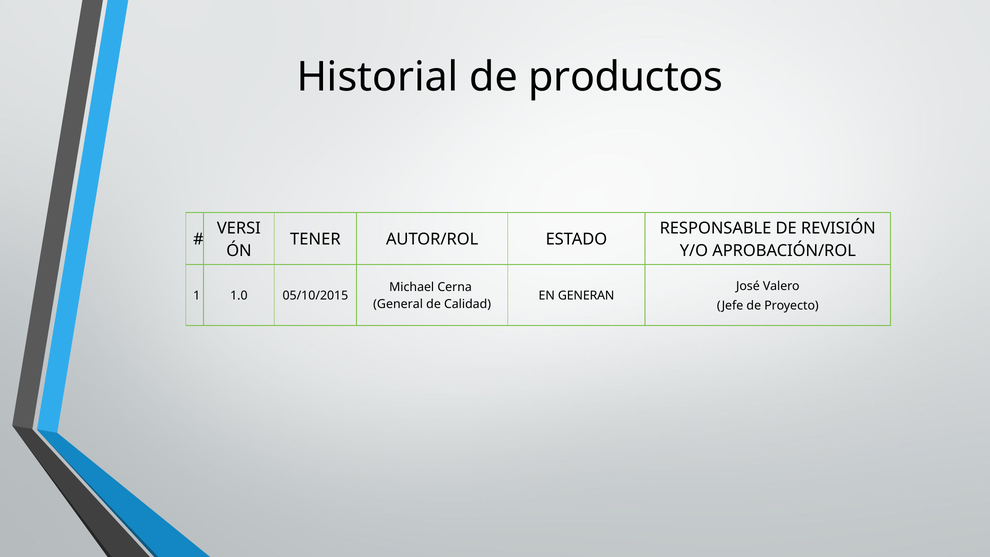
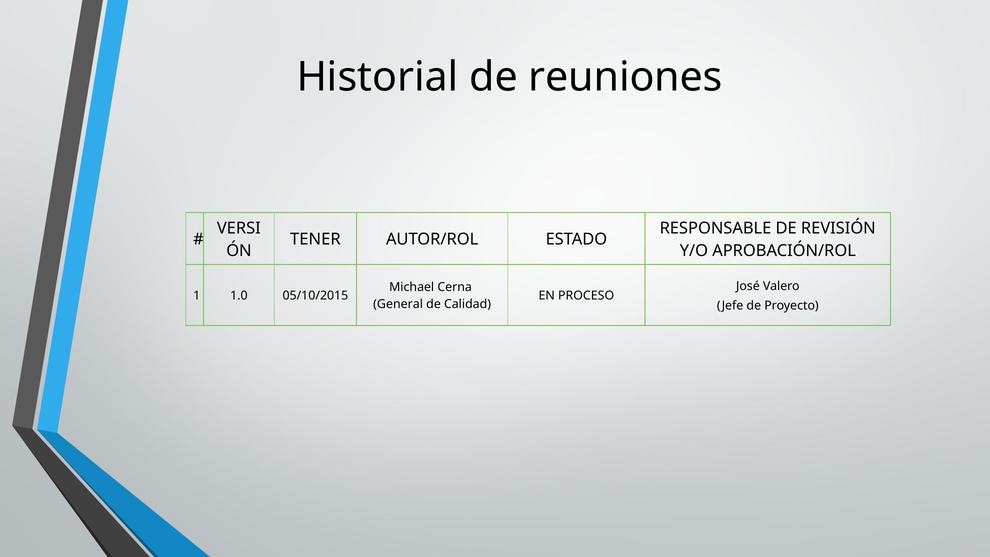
productos: productos -> reuniones (626, 77)
GENERAN: GENERAN -> PROCESO (586, 296)
